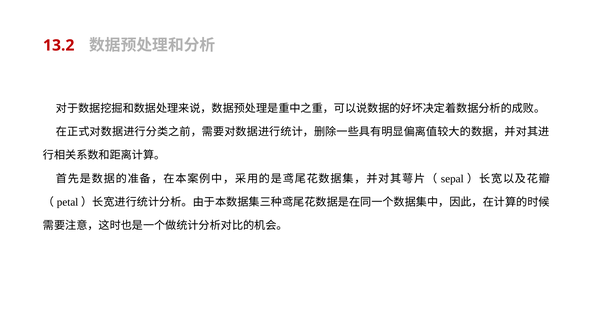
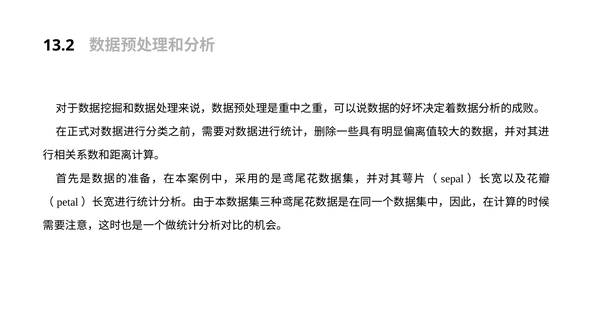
13.2 colour: red -> black (59, 45)
